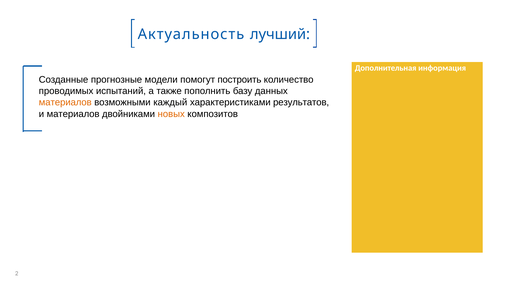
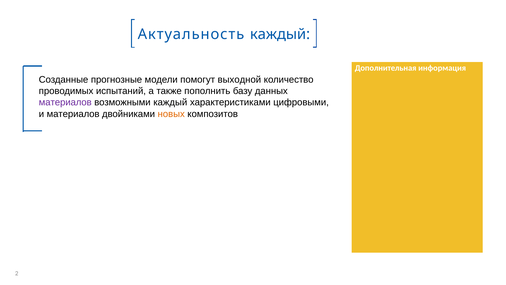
Актуальность лучший: лучший -> каждый (280, 34)
построить: построить -> выходной (239, 80)
материалов colour: orange -> purple (65, 102)
результатов: результатов -> цифровыми (301, 102)
